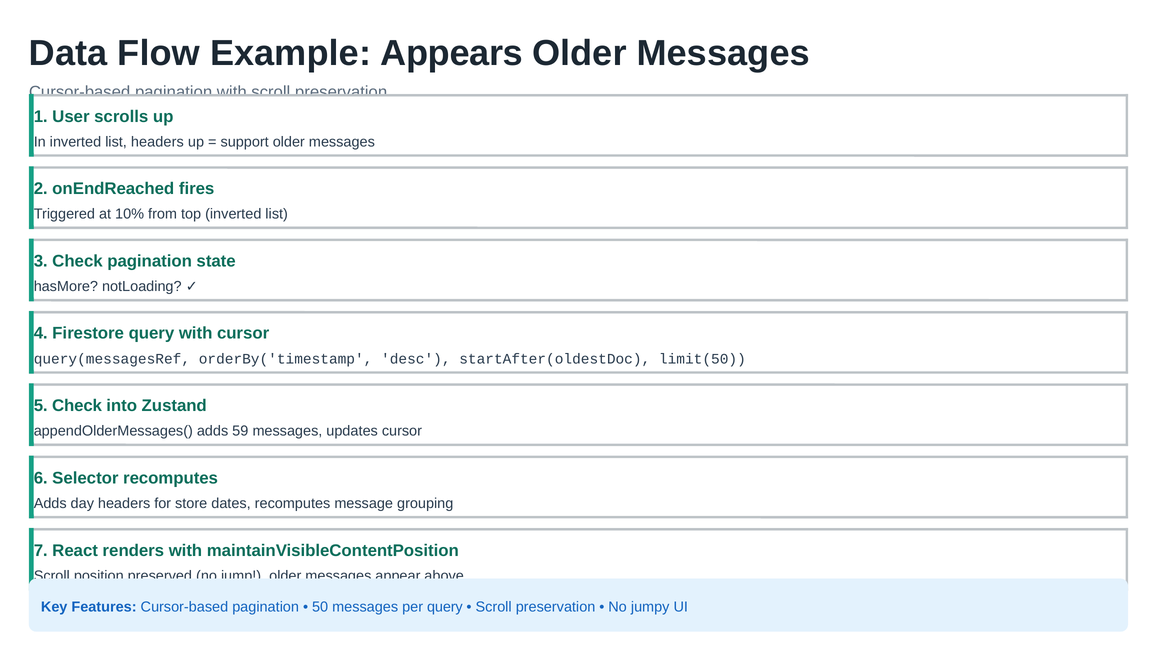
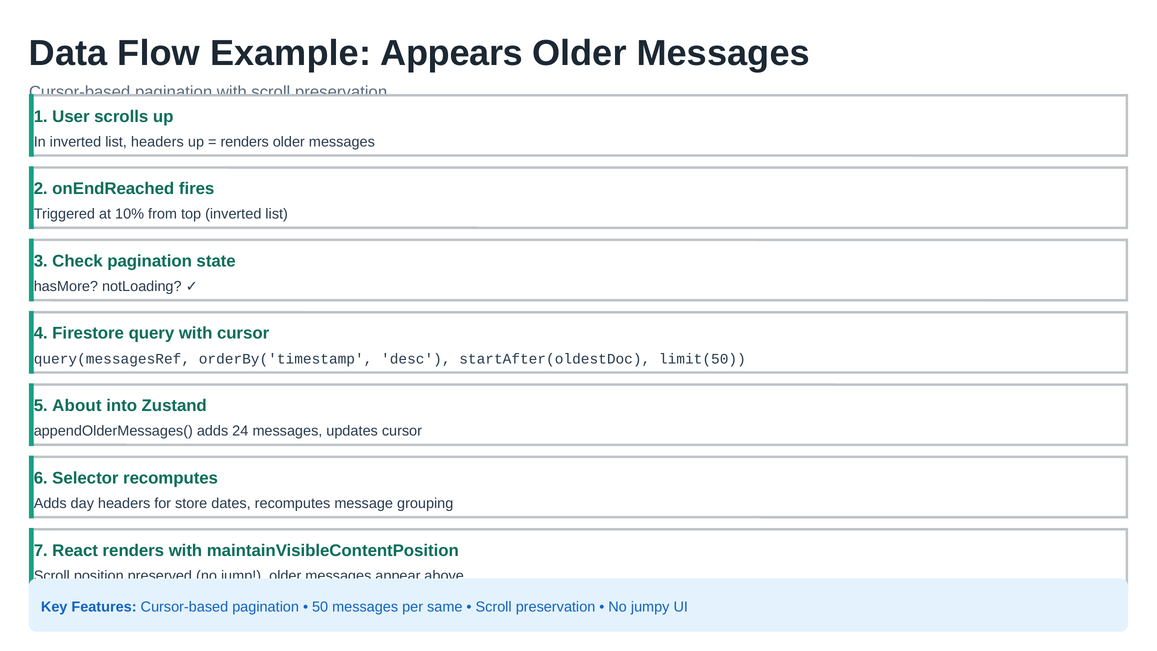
support: support -> renders (245, 142)
5 Check: Check -> About (77, 406)
59: 59 -> 24 (240, 431)
per query: query -> same (445, 607)
